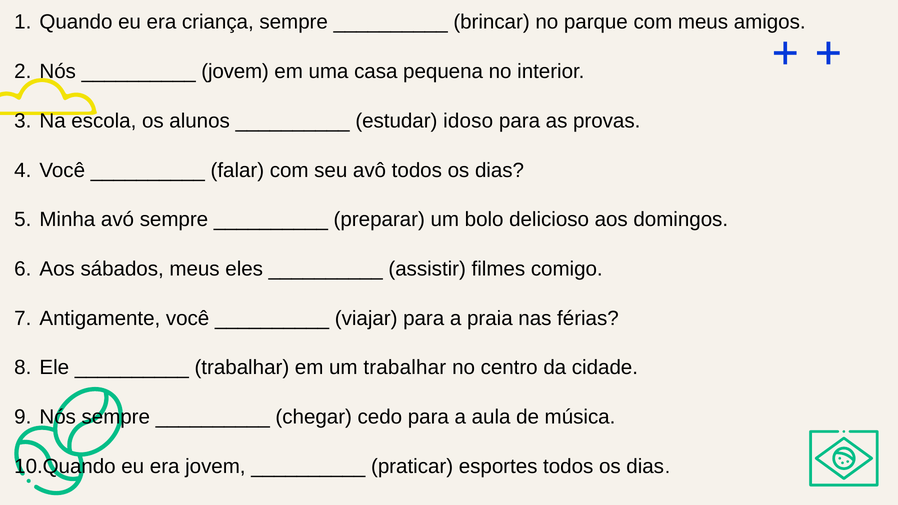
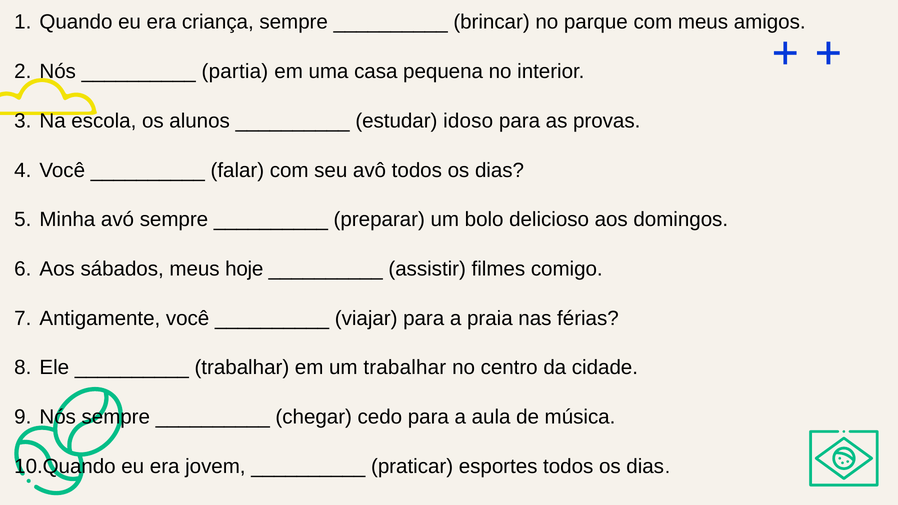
jovem: jovem -> partia (235, 72)
eles: eles -> hoje (244, 269)
